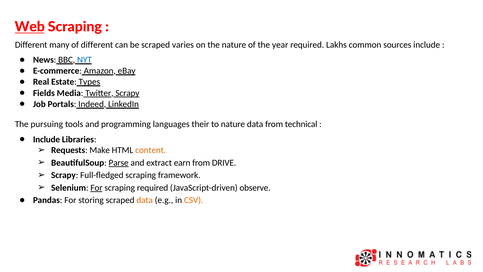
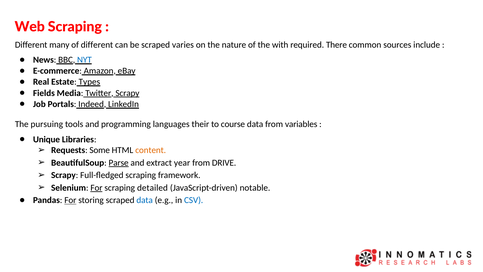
Web underline: present -> none (30, 27)
year: year -> with (280, 45)
Lakhs: Lakhs -> There (336, 45)
to nature: nature -> course (233, 124)
technical: technical -> variables (301, 124)
Include: Include -> Unique (46, 139)
Make: Make -> Some (100, 150)
earn: earn -> year (182, 163)
scraping required: required -> detailed (152, 188)
observe: observe -> notable (255, 188)
For underline: none -> present (70, 200)
data colour: orange -> blue (145, 200)
CSV colour: orange -> blue (194, 200)
